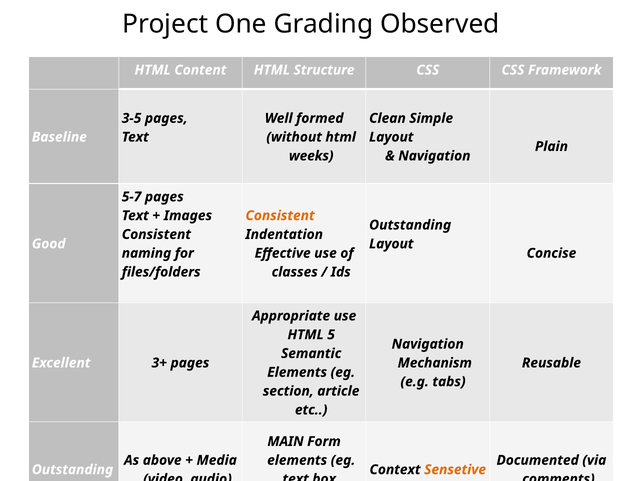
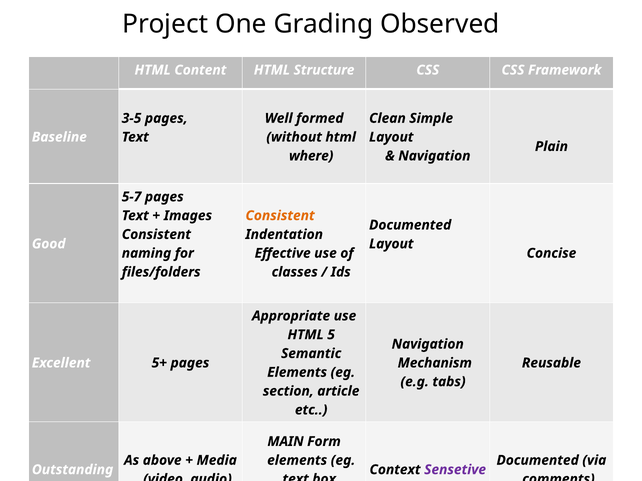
weeks: weeks -> where (311, 156)
Outstanding: Outstanding -> Documented (410, 225)
3+: 3+ -> 5+ (159, 363)
Sensetive colour: orange -> purple (455, 470)
